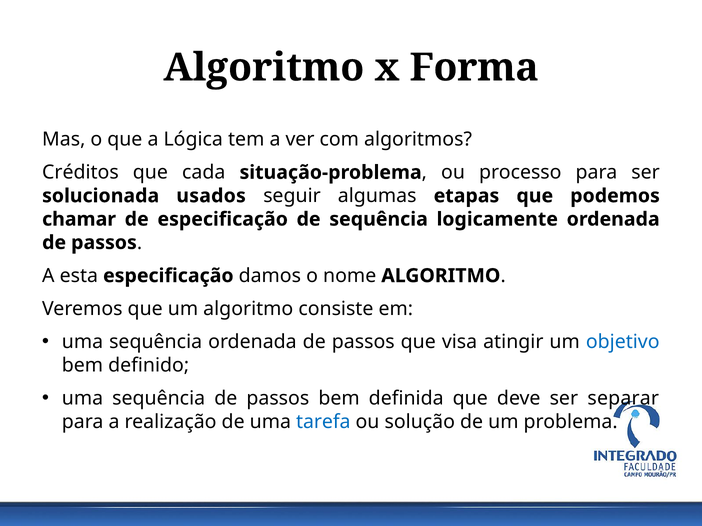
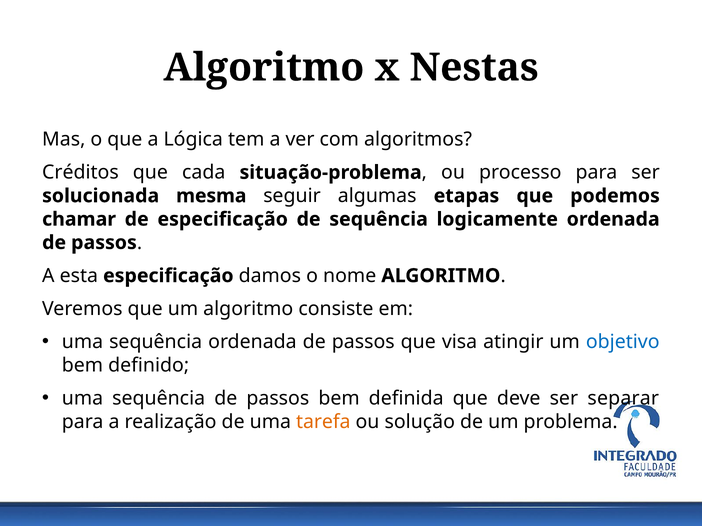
Forma: Forma -> Nestas (474, 68)
usados: usados -> mesma (211, 196)
tarefa colour: blue -> orange (323, 422)
